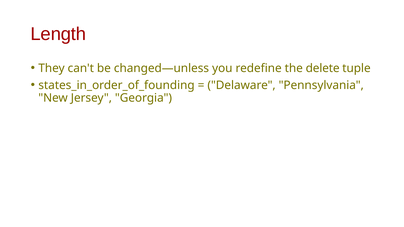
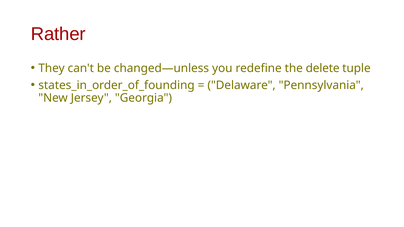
Length: Length -> Rather (58, 34)
